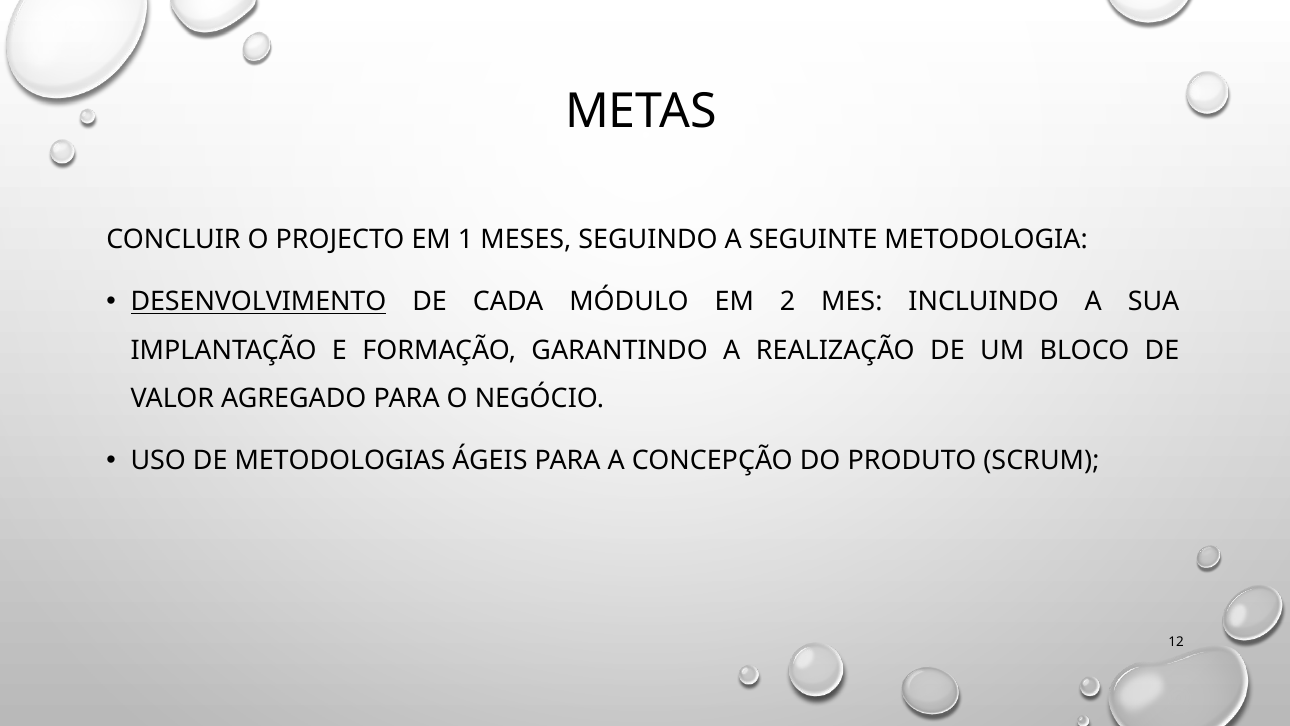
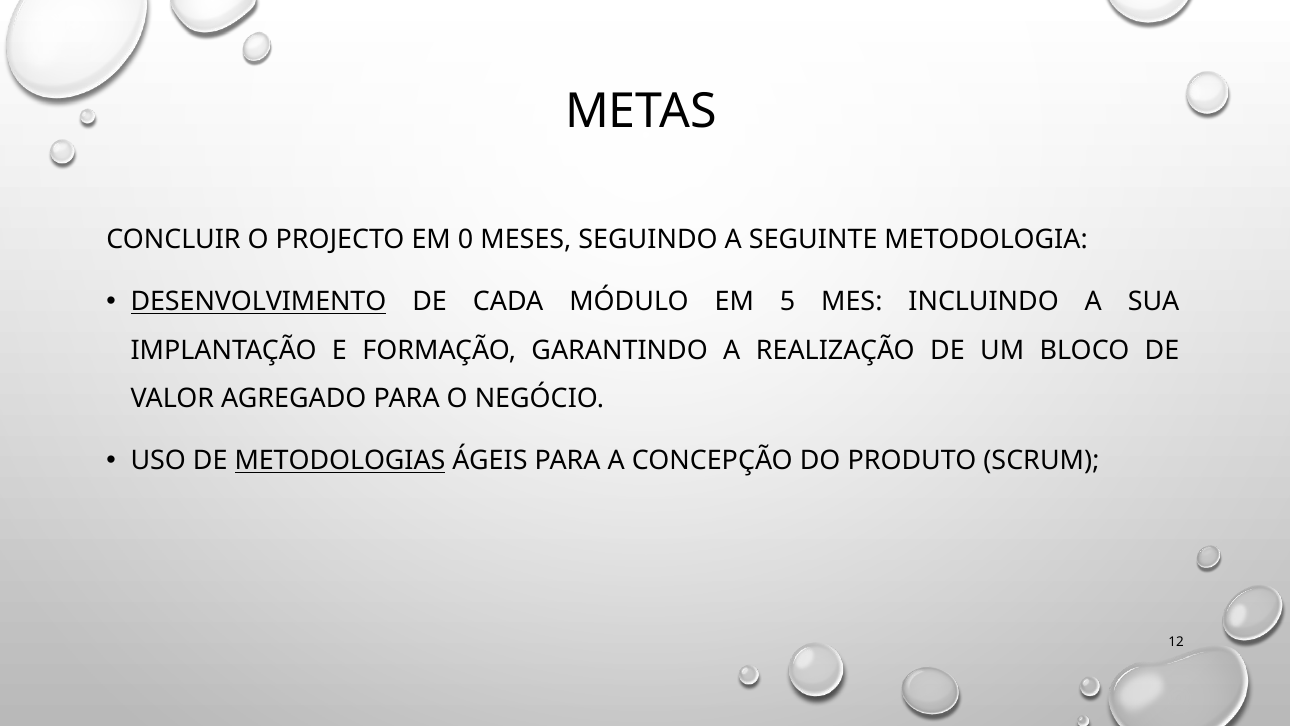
1: 1 -> 0 (466, 240)
2: 2 -> 5 (788, 302)
METODOLOGIAS underline: none -> present (340, 461)
